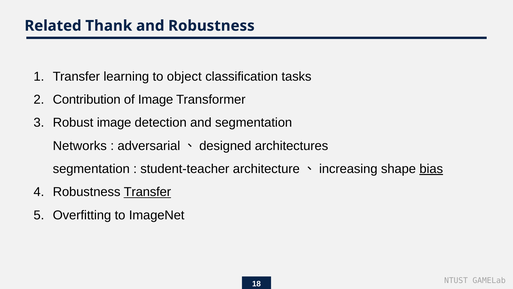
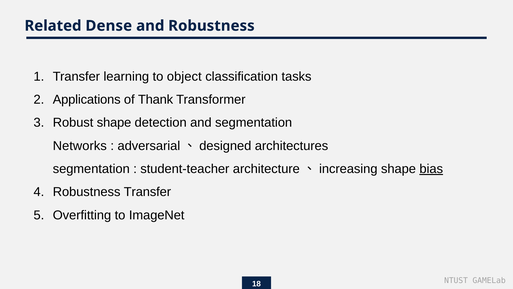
Thank: Thank -> Dense (109, 26)
Contribution: Contribution -> Applications (87, 99)
of Image: Image -> Thank (156, 99)
Robust image: image -> shape (114, 123)
Transfer underline: present -> none (147, 192)
